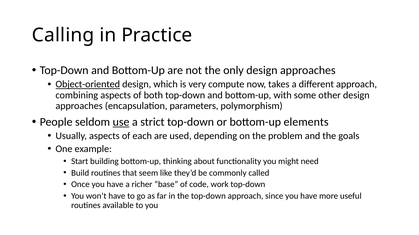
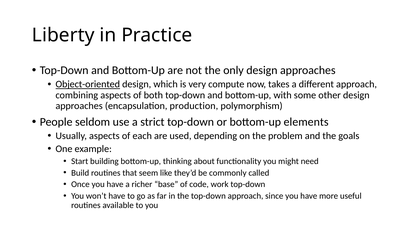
Calling: Calling -> Liberty (63, 35)
parameters: parameters -> production (194, 106)
use underline: present -> none (121, 122)
